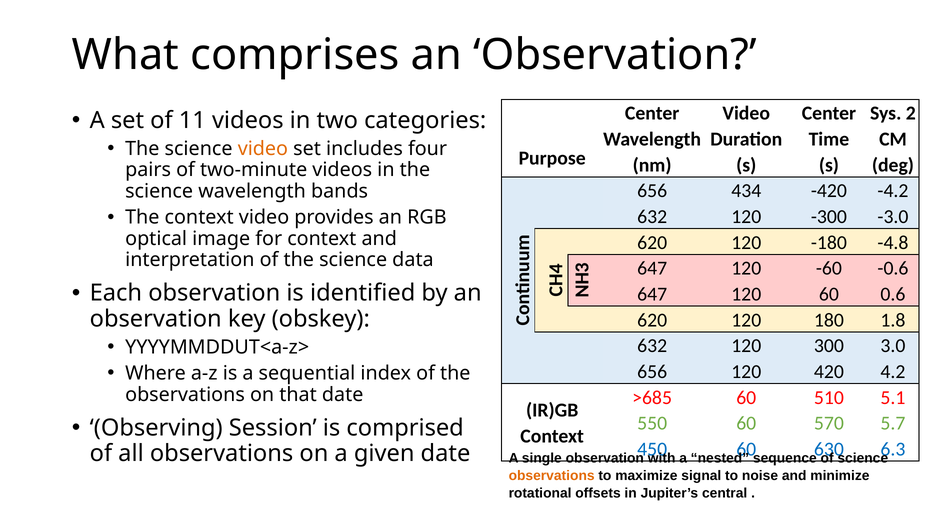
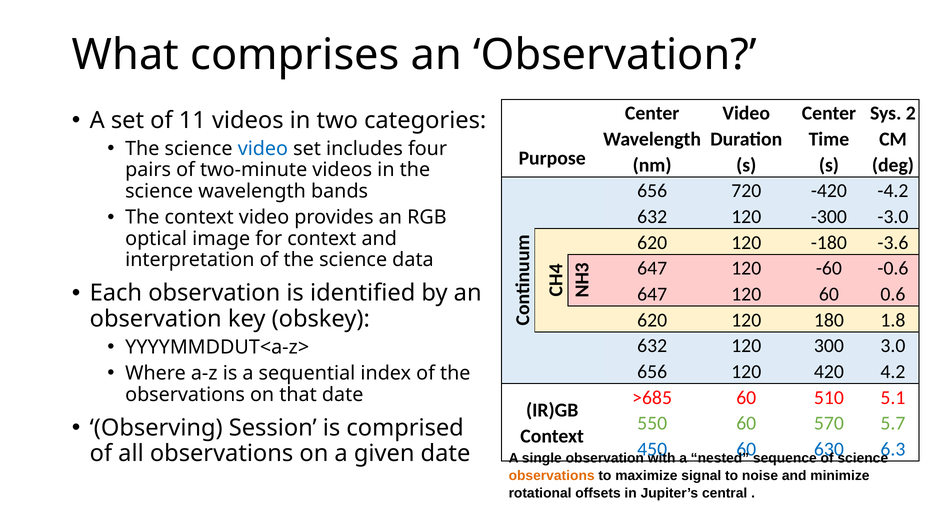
video colour: orange -> blue (263, 149)
434: 434 -> 720 (746, 191)
-4.8: -4.8 -> -3.6 (893, 243)
